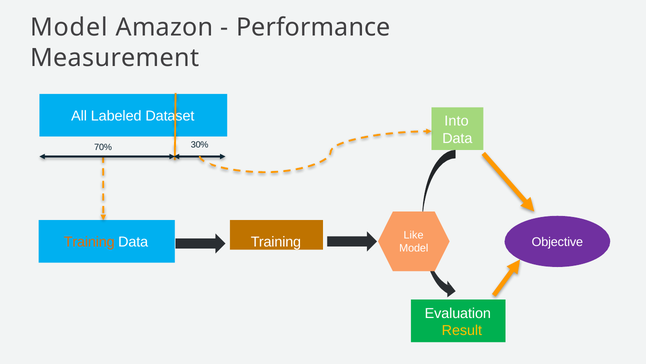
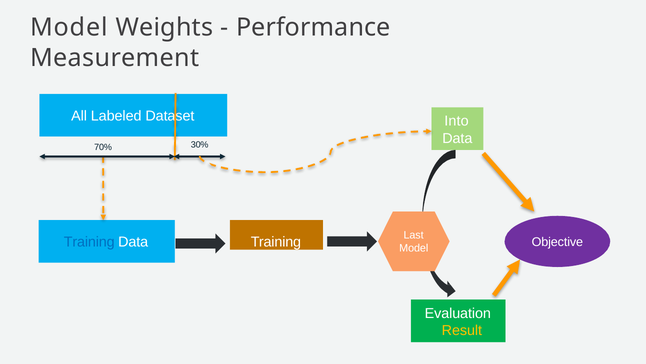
Amazon: Amazon -> Weights (164, 28)
Like: Like -> Last (414, 235)
Training colour: orange -> blue (89, 242)
